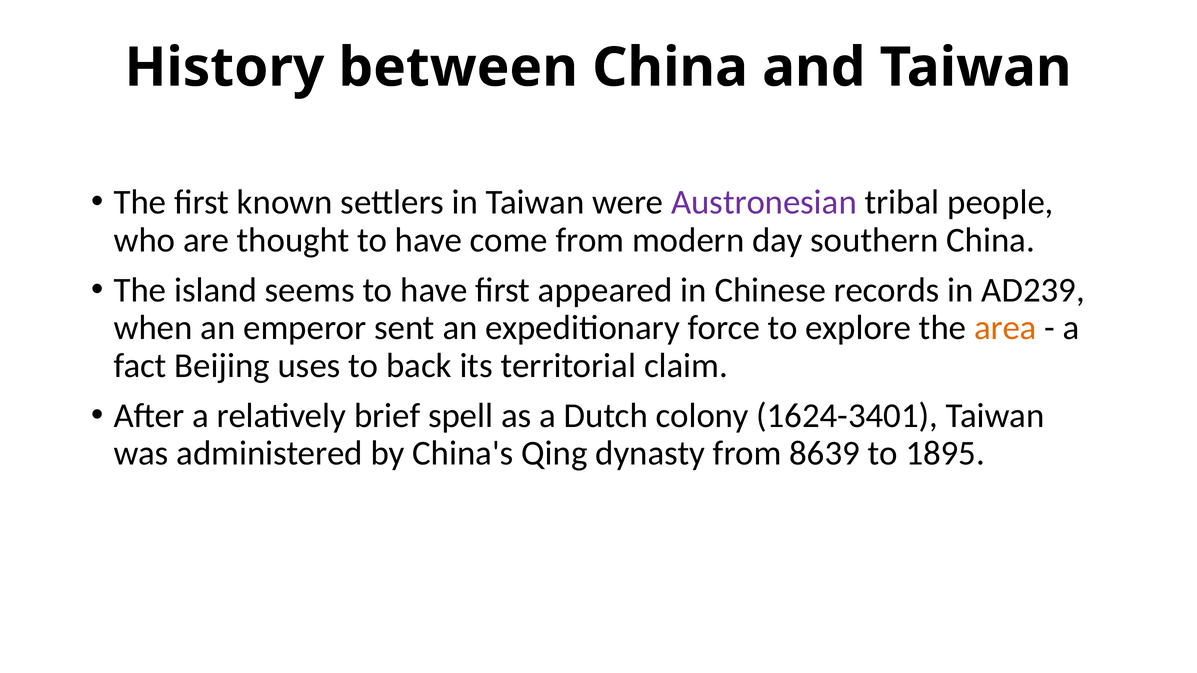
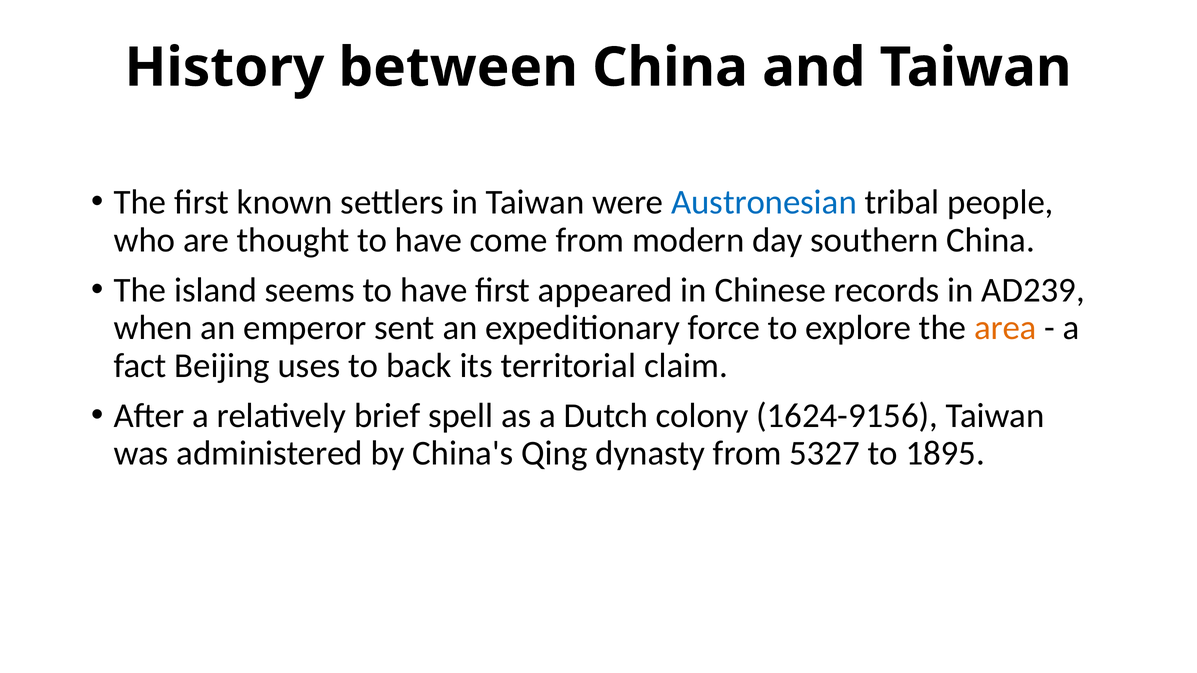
Austronesian colour: purple -> blue (764, 202)
1624-3401: 1624-3401 -> 1624-9156 (847, 416)
8639: 8639 -> 5327 (825, 454)
